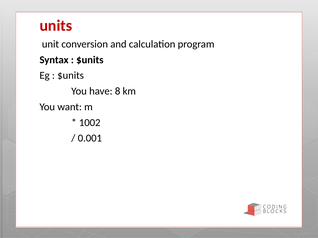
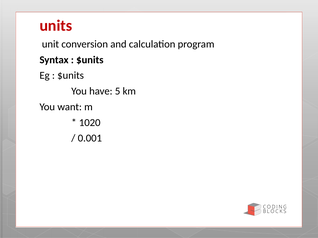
8: 8 -> 5 (118, 91)
1002: 1002 -> 1020 (90, 123)
